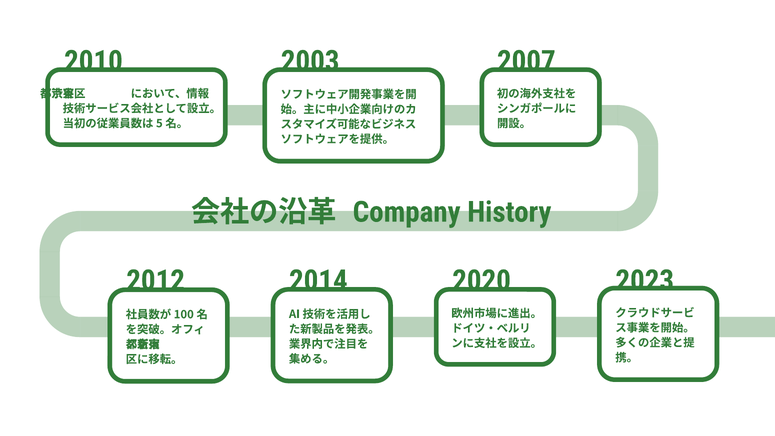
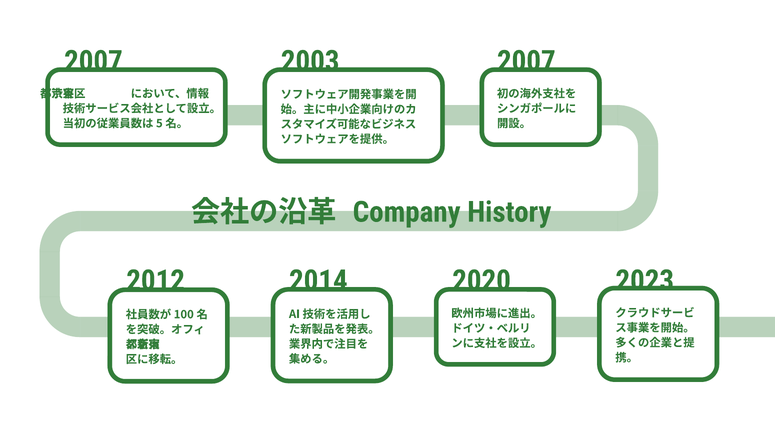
2010: 2010 -> 2007 (93, 61)
